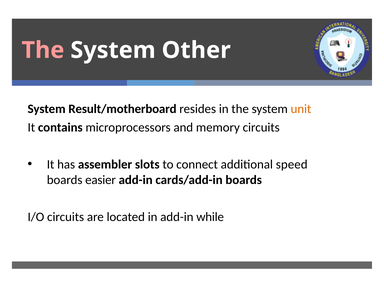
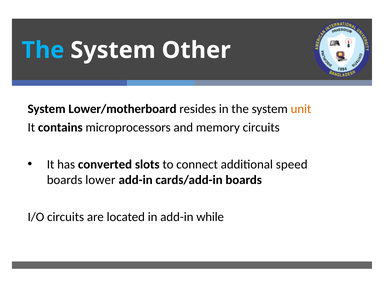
The colour: pink -> light blue (43, 50)
Result/motherboard: Result/motherboard -> Lower/motherboard (122, 109)
assembler: assembler -> converted (105, 164)
easier: easier -> lower (100, 180)
